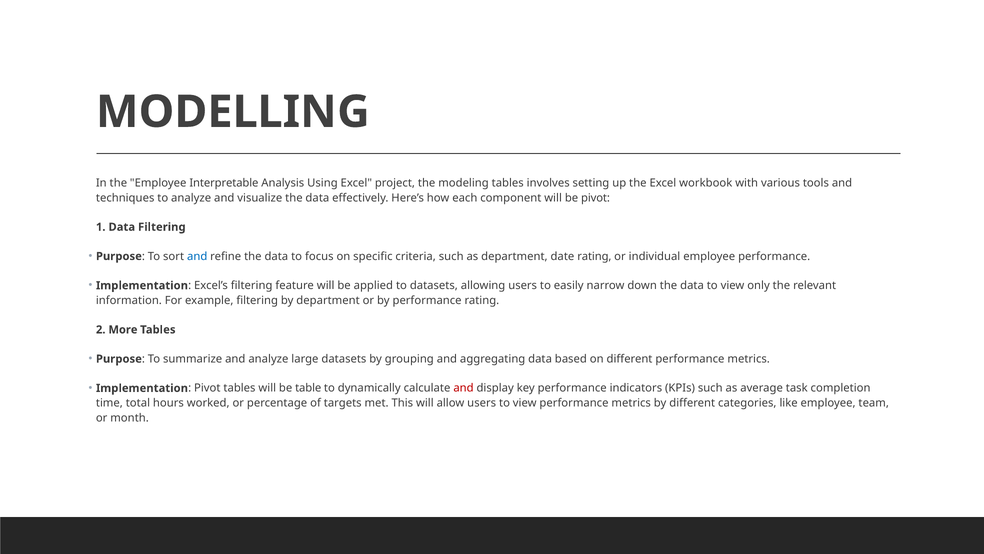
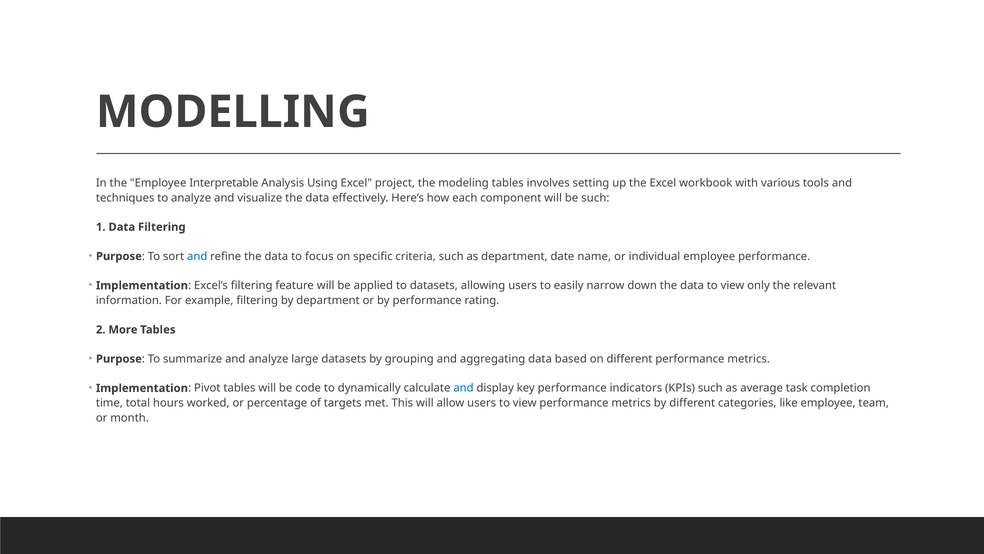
be pivot: pivot -> such (595, 198)
date rating: rating -> name (594, 256)
table: table -> code (308, 388)
and colour: red -> blue (463, 388)
